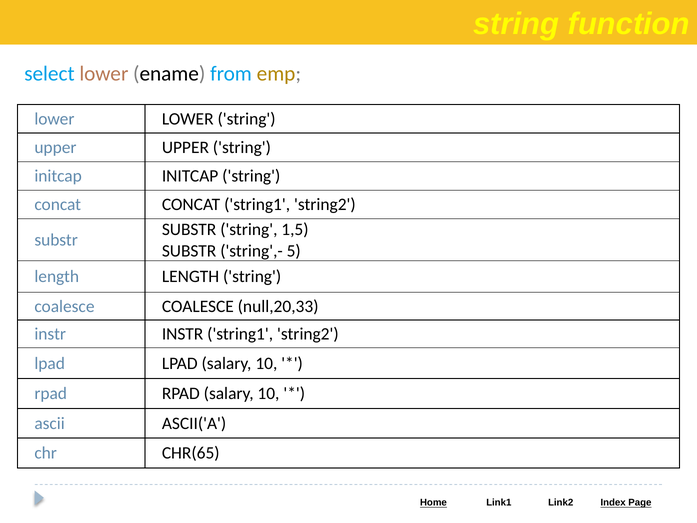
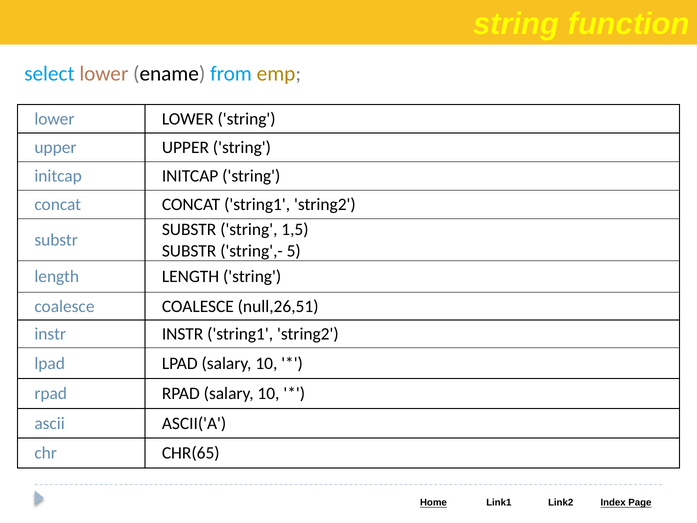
null,20,33: null,20,33 -> null,26,51 (278, 306)
